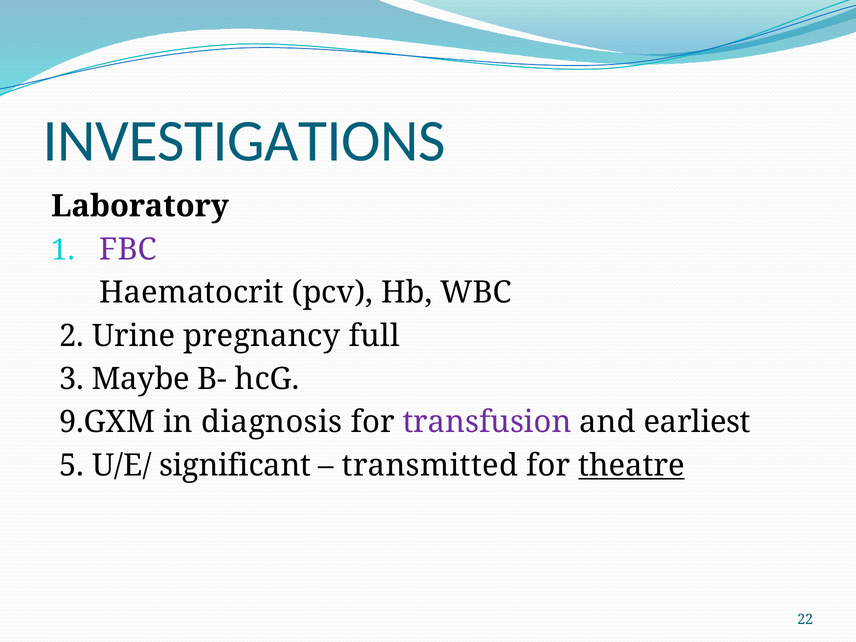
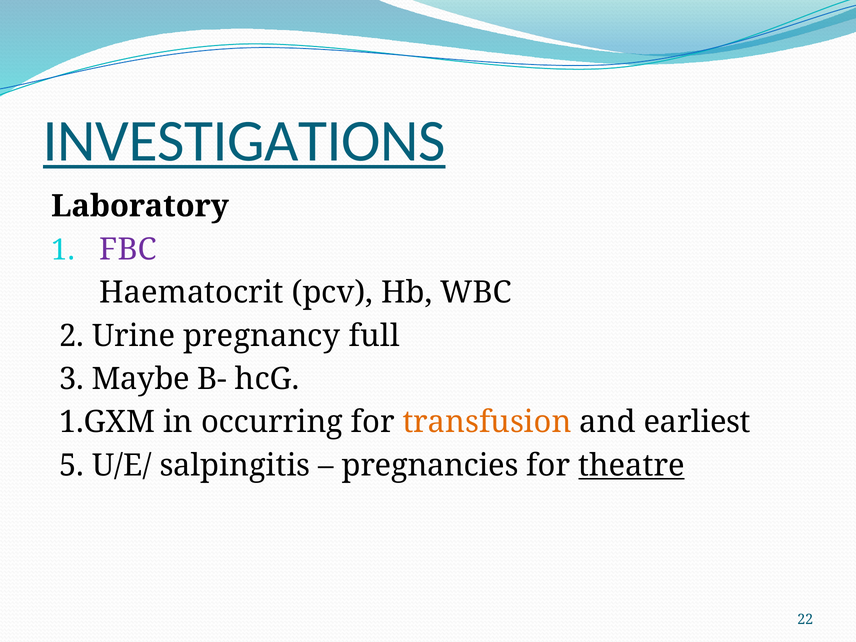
INVESTIGATIONS underline: none -> present (244, 141)
9.GXM: 9.GXM -> 1.GXM (107, 422)
diagnosis: diagnosis -> occurring (272, 422)
transfusion colour: purple -> orange (487, 422)
significant: significant -> salpingitis (235, 466)
transmitted: transmitted -> pregnancies (430, 466)
